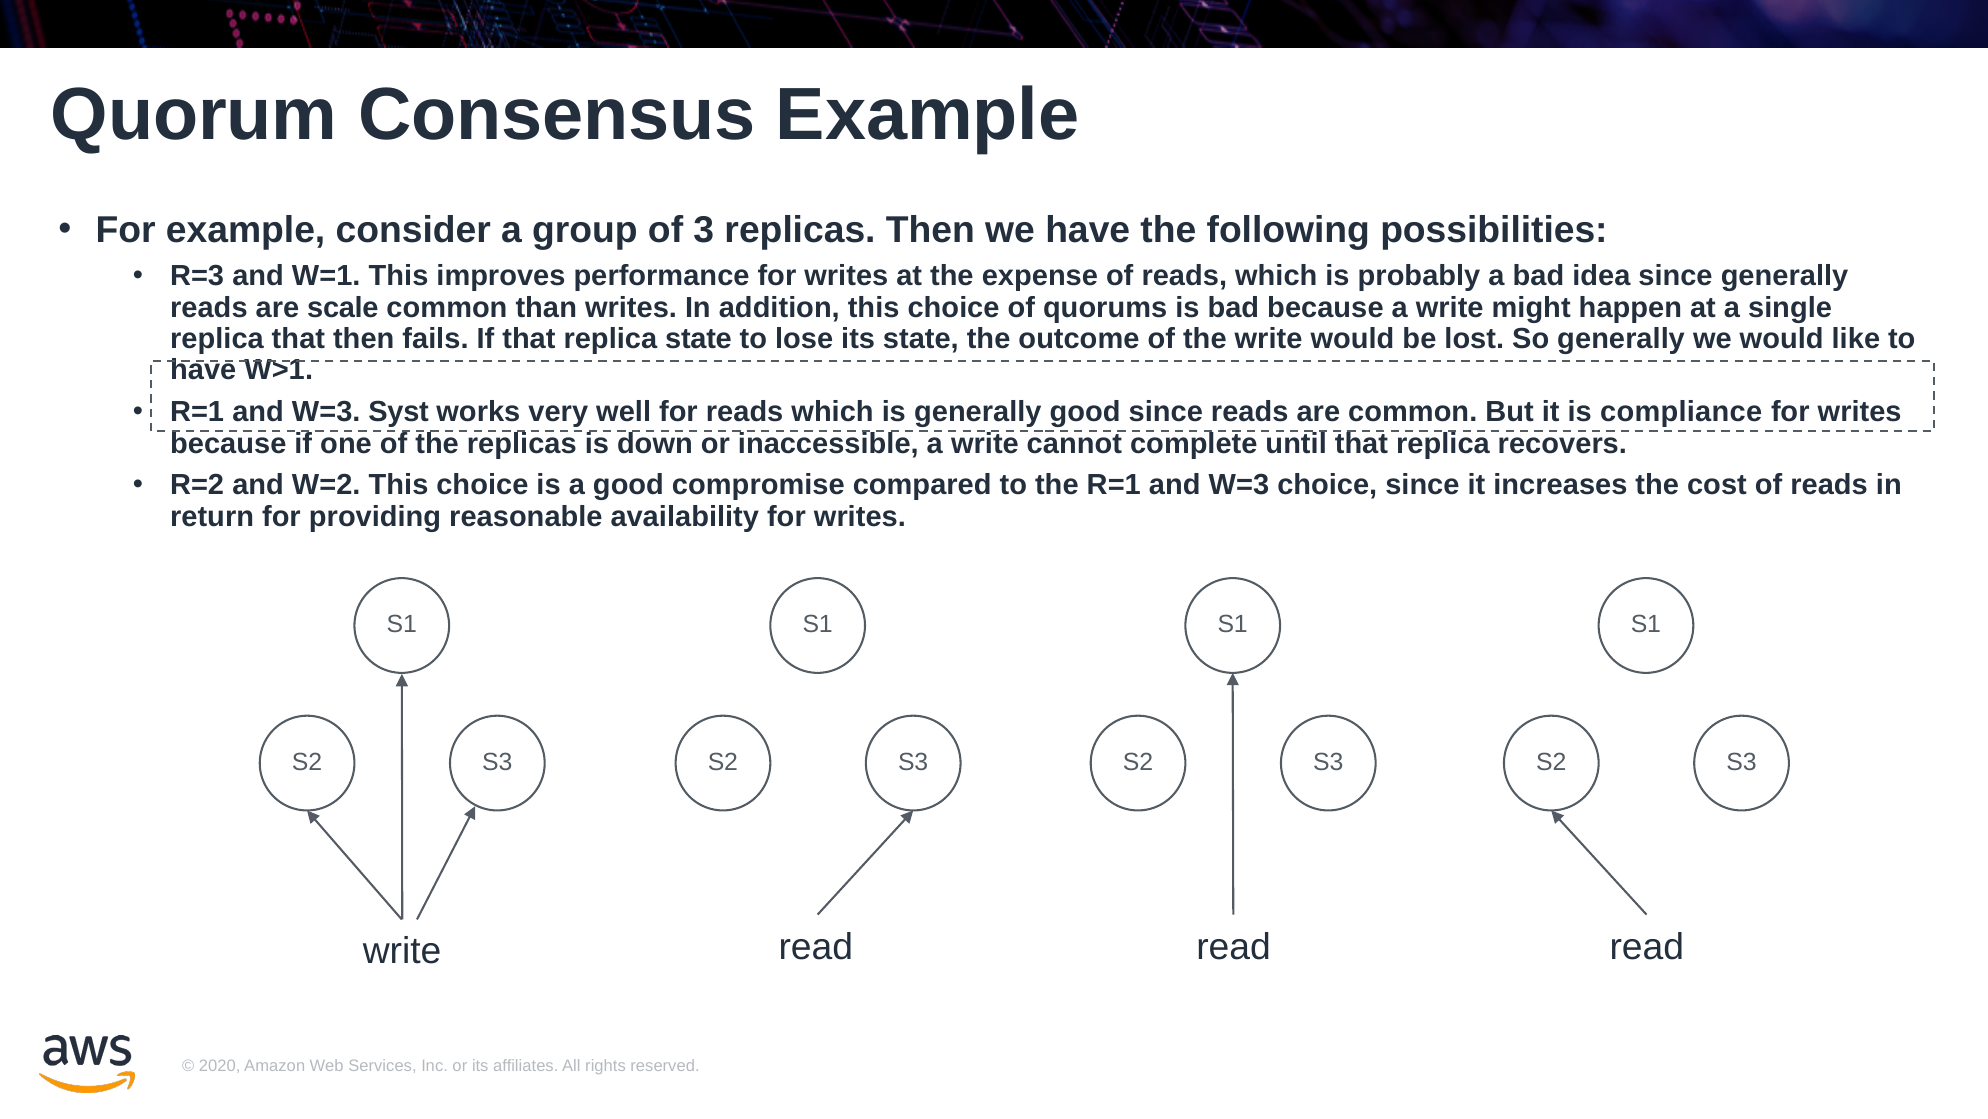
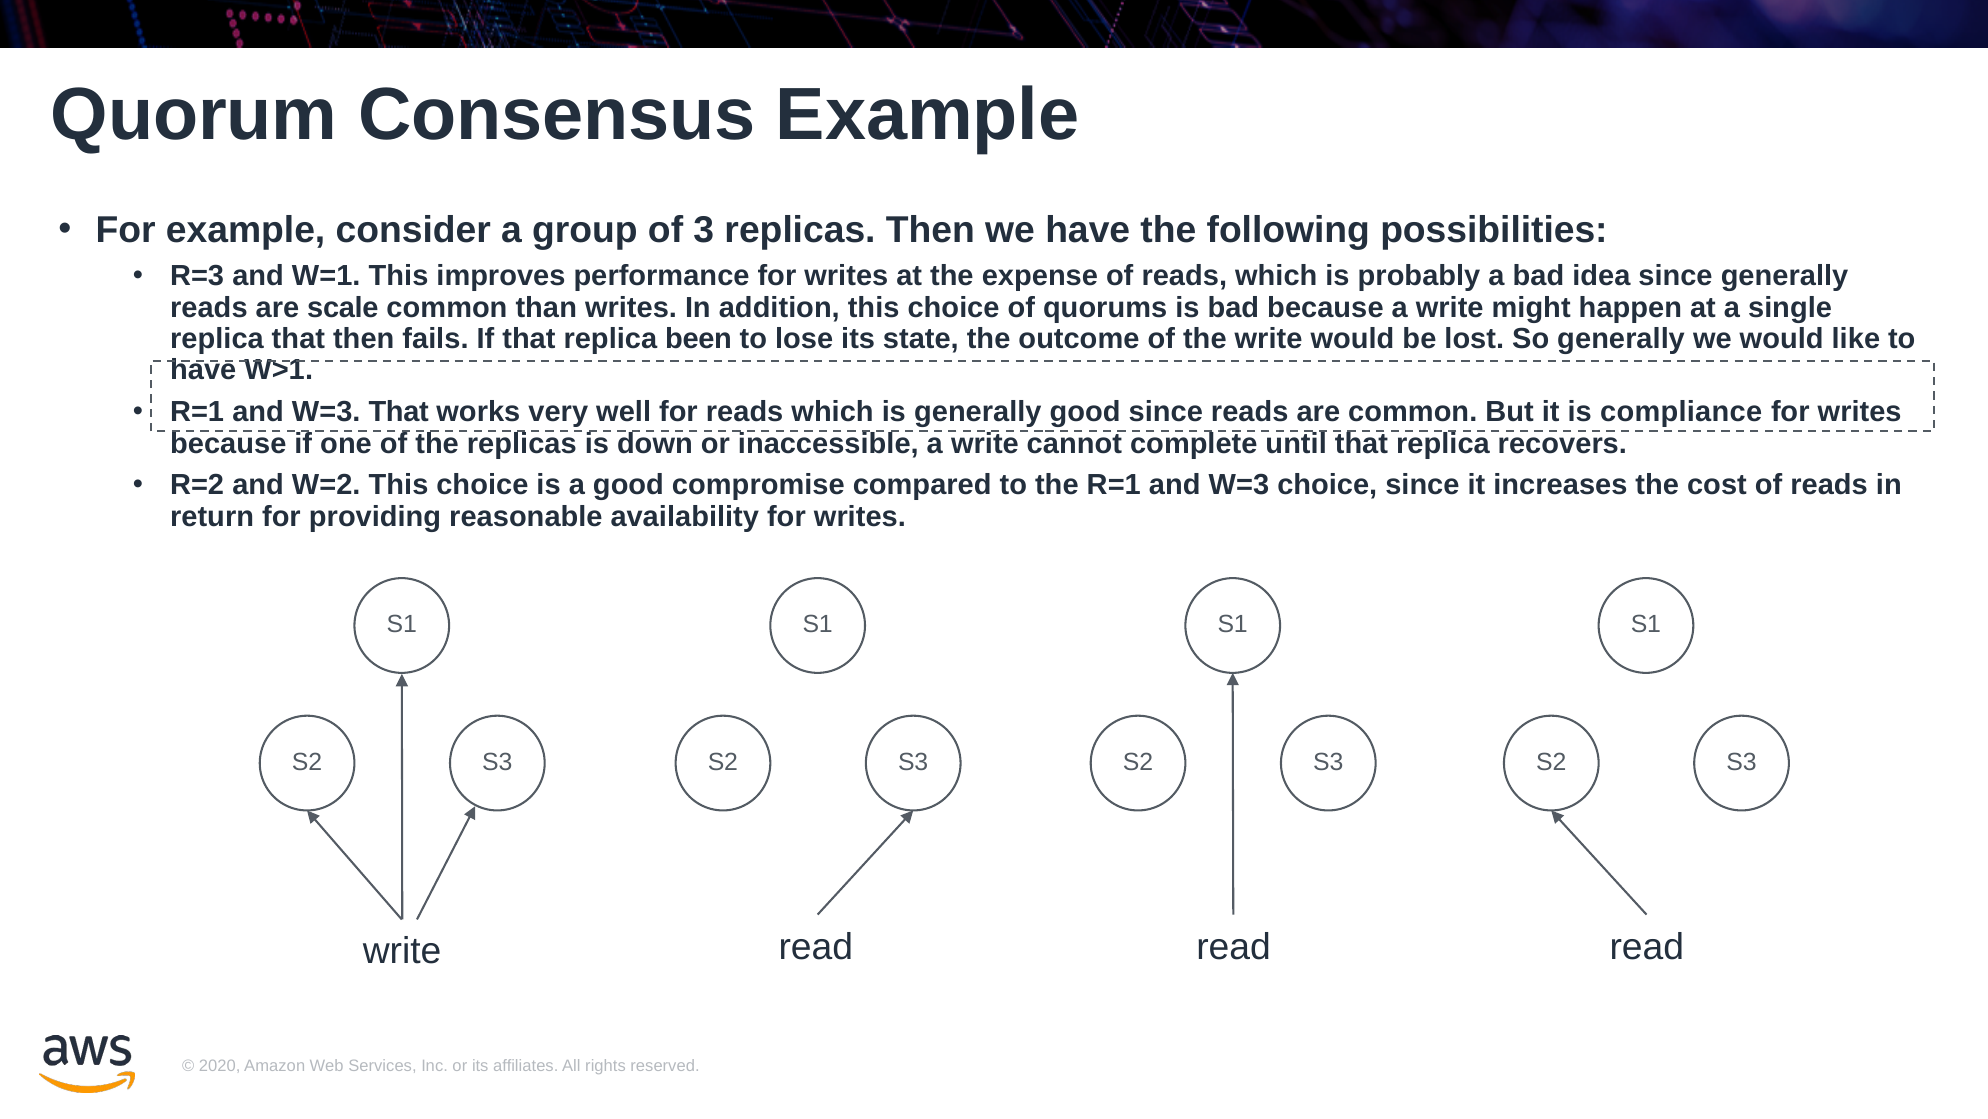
replica state: state -> been (698, 339)
W=3 Syst: Syst -> That (399, 412)
